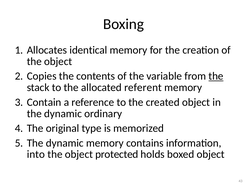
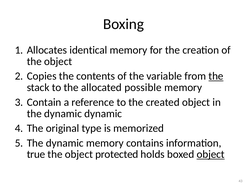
referent: referent -> possible (143, 87)
dynamic ordinary: ordinary -> dynamic (103, 113)
into: into -> true (36, 154)
object underline: none -> present (211, 154)
